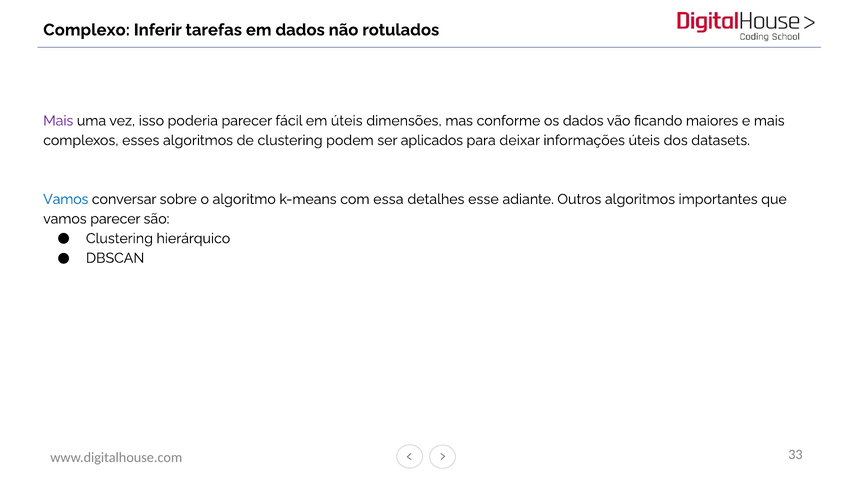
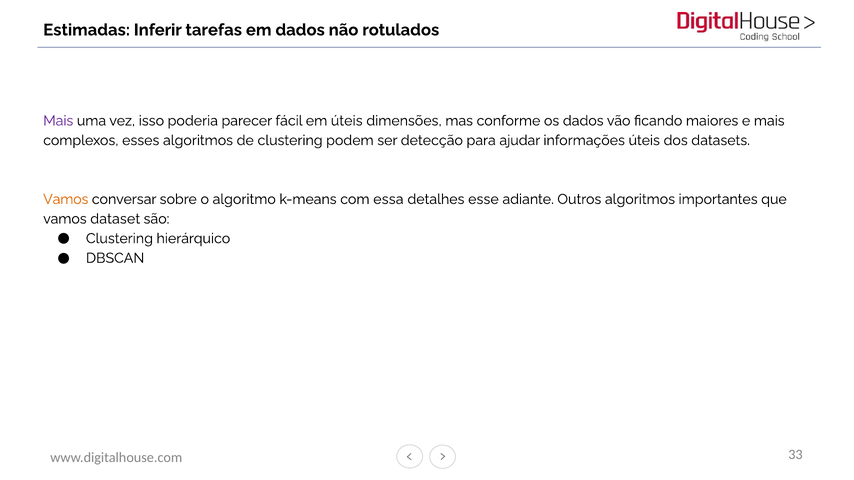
Complexo: Complexo -> Estimadas (87, 30)
aplicados: aplicados -> detecção (432, 140)
deixar: deixar -> ajudar (520, 140)
Vamos colour: blue -> orange (66, 199)
vamos parecer: parecer -> dataset (115, 219)
